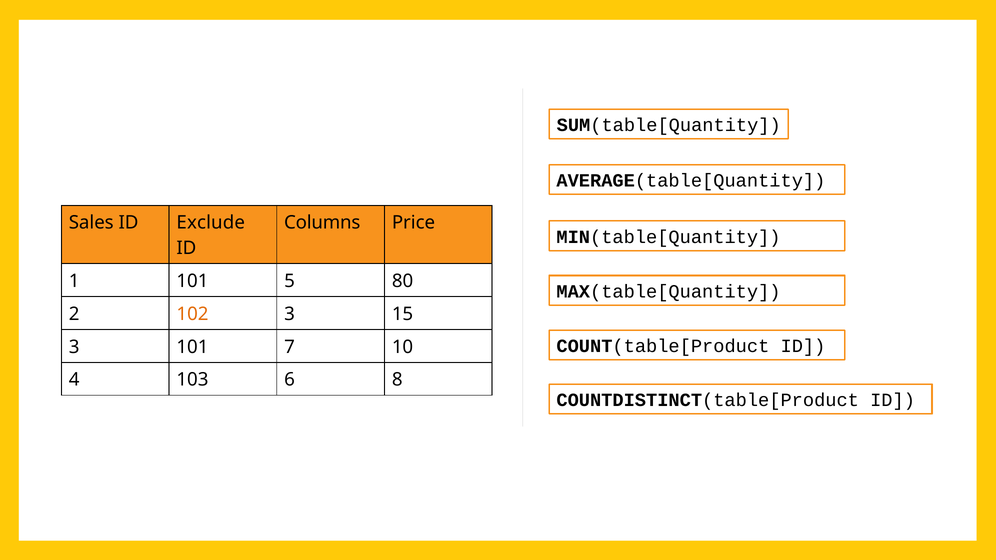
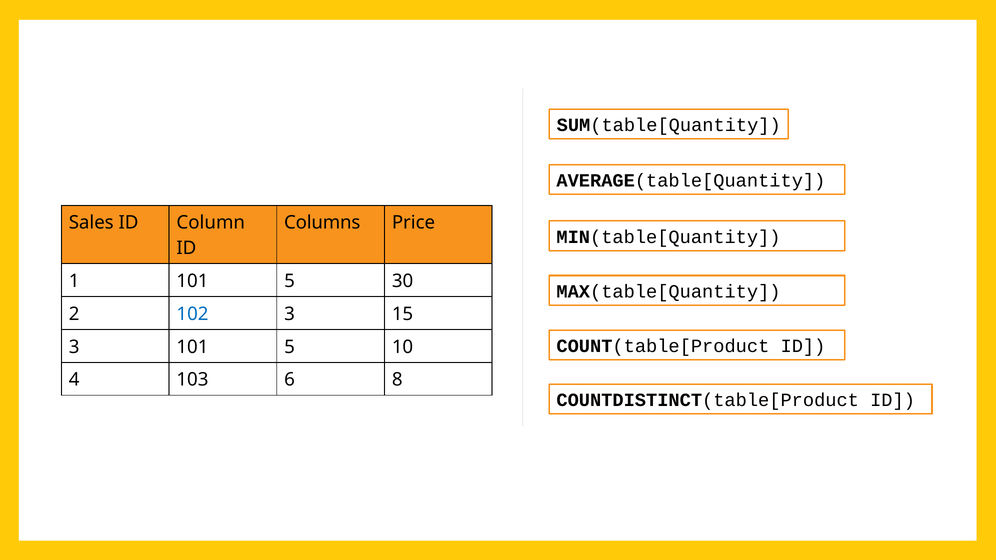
Exclude: Exclude -> Column (211, 223)
80: 80 -> 30 (403, 281)
102 colour: orange -> blue (192, 314)
3 101 7: 7 -> 5 (290, 347)
